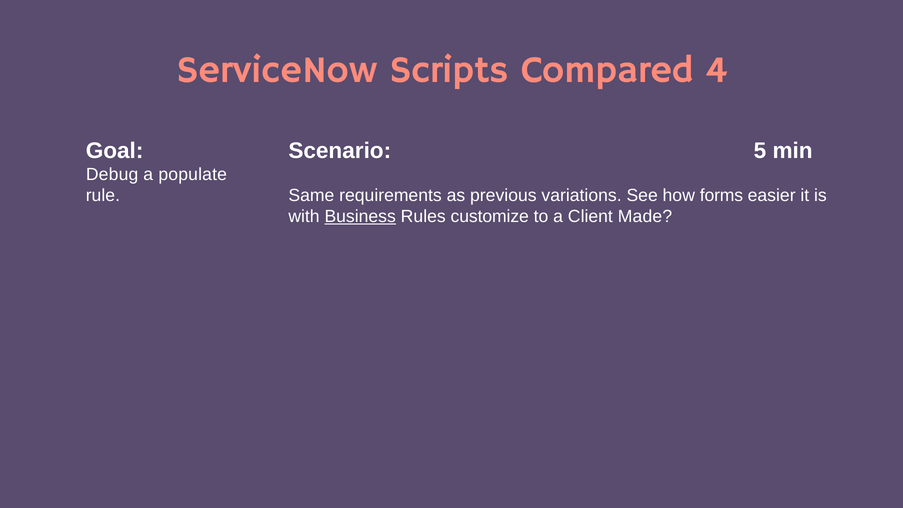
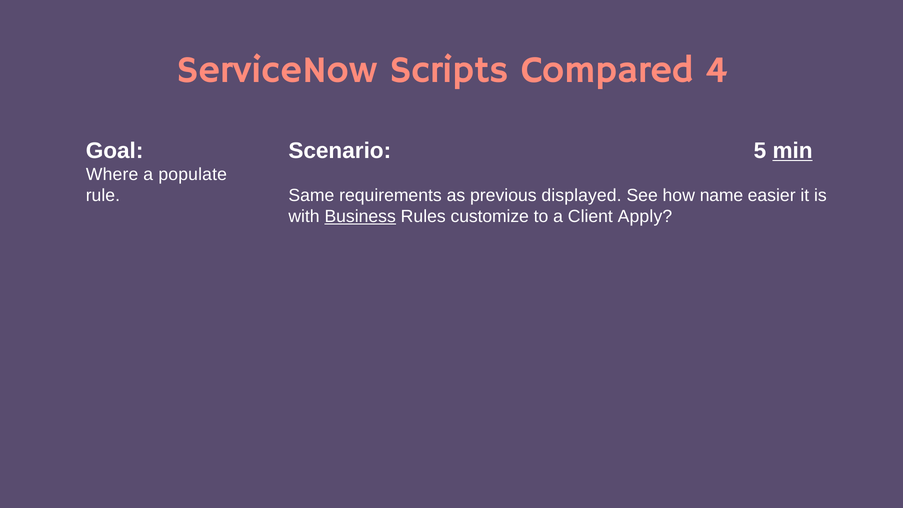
min underline: none -> present (793, 151)
Debug: Debug -> Where (112, 174)
variations: variations -> displayed (582, 196)
forms: forms -> name (721, 196)
Made: Made -> Apply (645, 217)
